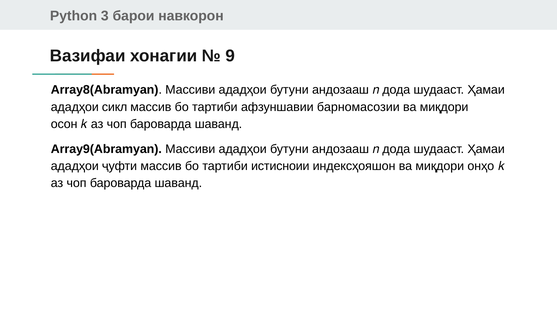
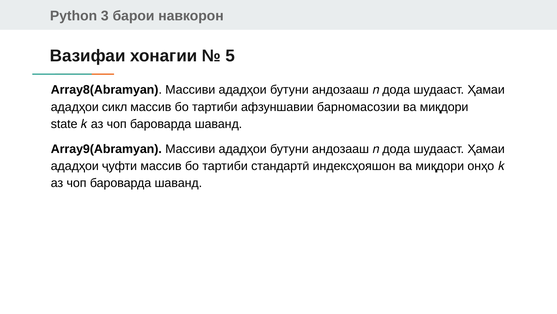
9: 9 -> 5 (230, 56)
осон: осон -> state (64, 124)
истисноии: истисноии -> стандартӣ (280, 166)
